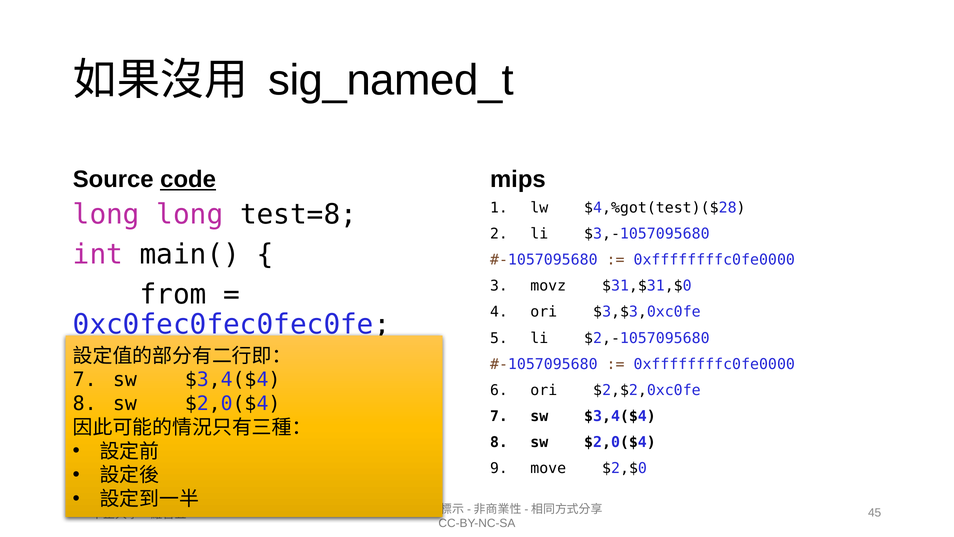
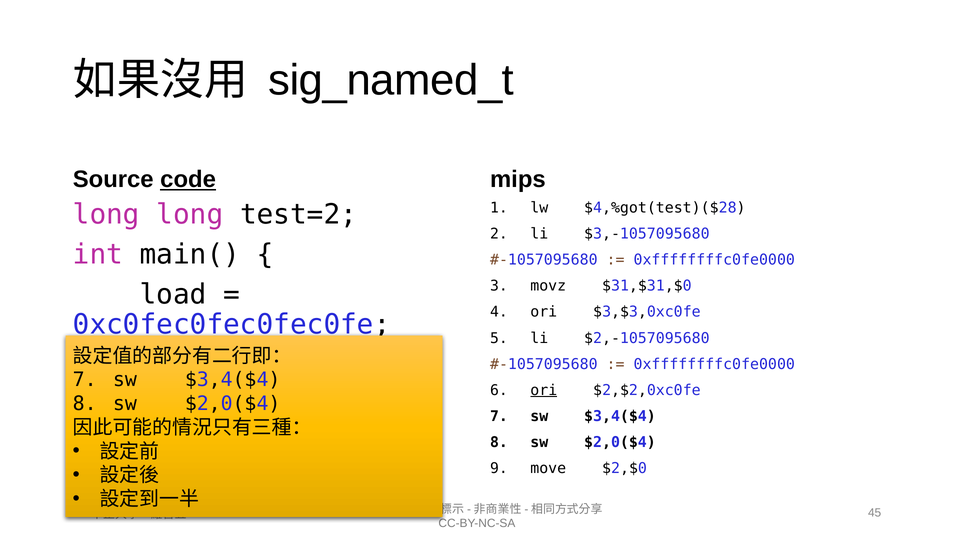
test=8: test=8 -> test=2 (299, 214)
from: from -> load (173, 294)
ori underline: none -> present (544, 390)
